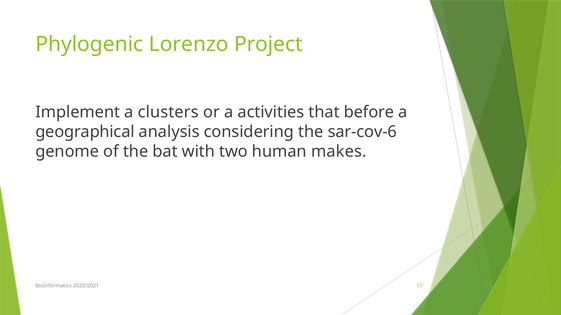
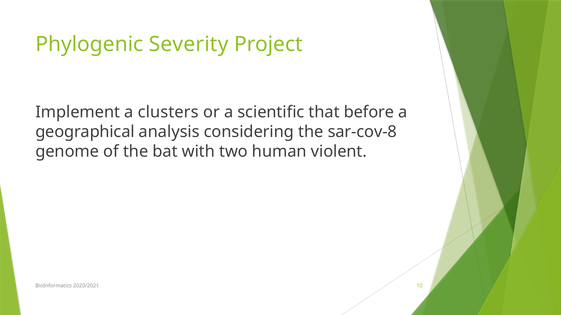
Lorenzo: Lorenzo -> Severity (189, 44)
activities: activities -> scientific (271, 112)
sar-cov-6: sar-cov-6 -> sar-cov-8 (362, 132)
makes: makes -> violent (339, 152)
